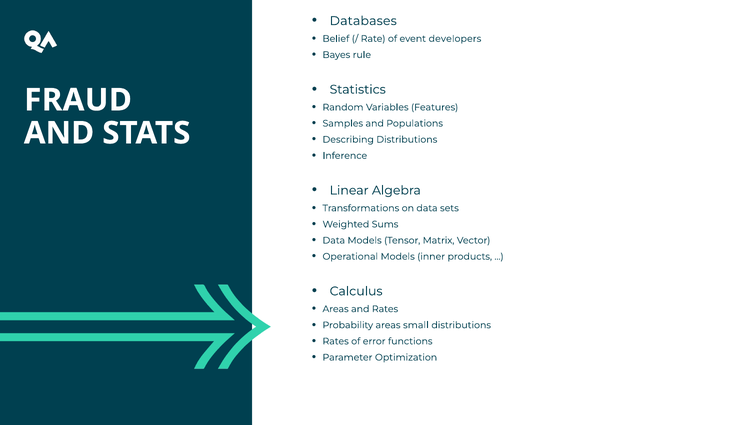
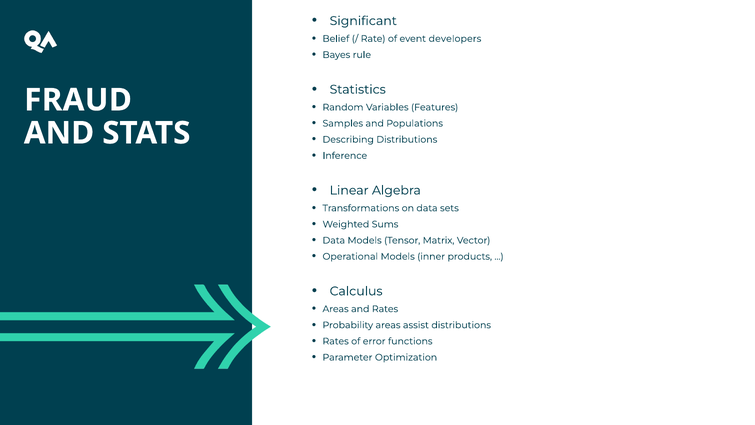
Databases: Databases -> Significant (363, 21)
small: small -> assist (416, 325)
